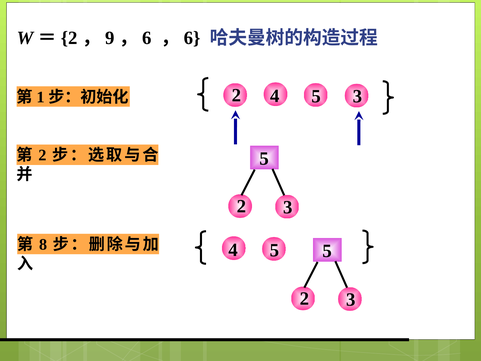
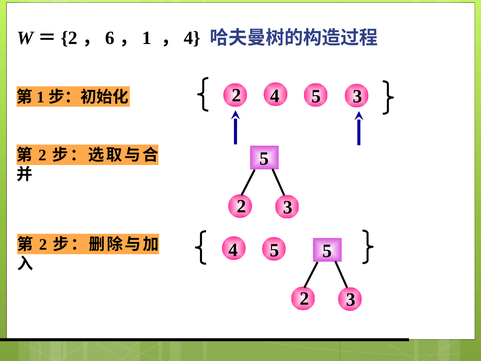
9: 9 -> 6 (110, 38)
6: 6 -> 1 (147, 38)
6: 6 -> 4 (192, 38)
8: 8 -> 2 (43, 244)
